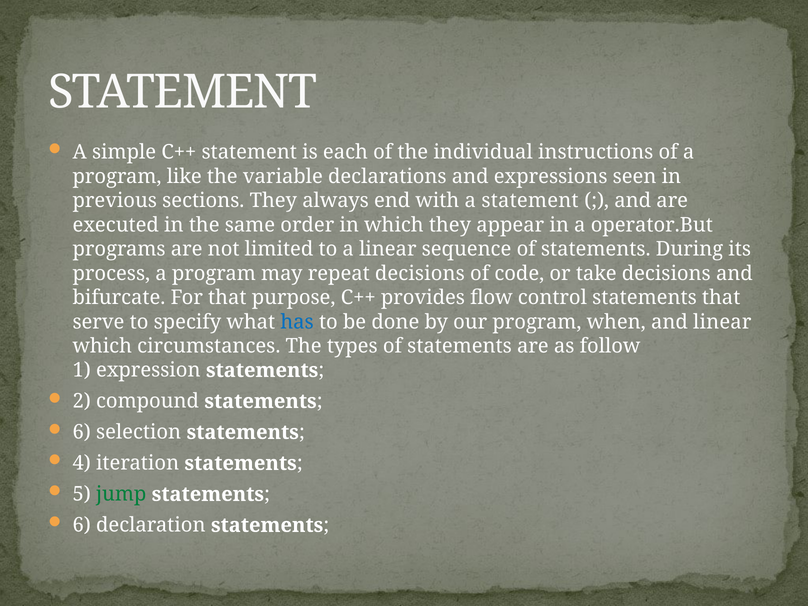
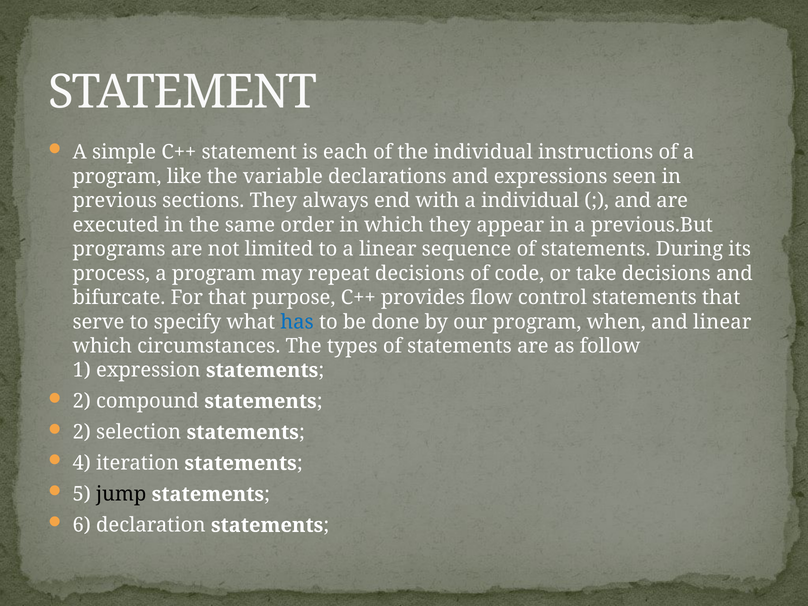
a statement: statement -> individual (530, 201)
operator.But: operator.But -> previous.But (652, 225)
6: 6 -> 2 (82, 432)
jump colour: green -> black (121, 494)
